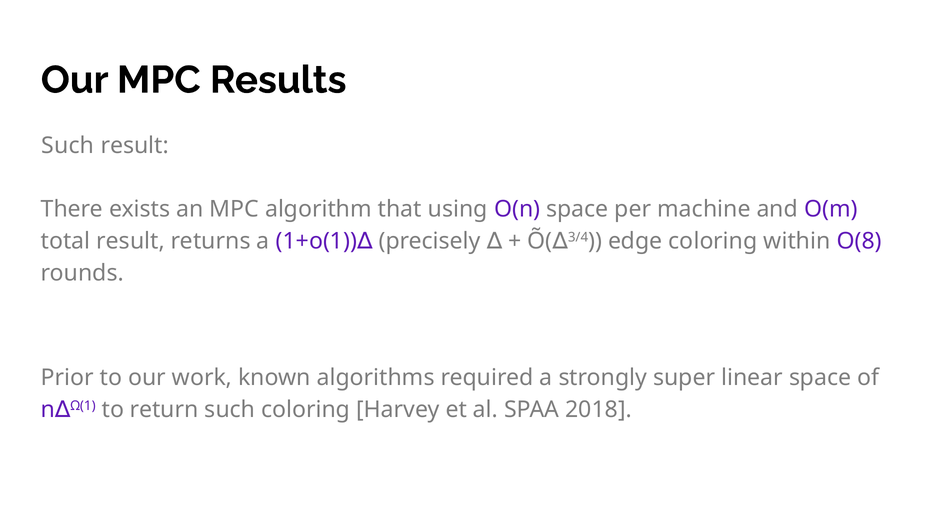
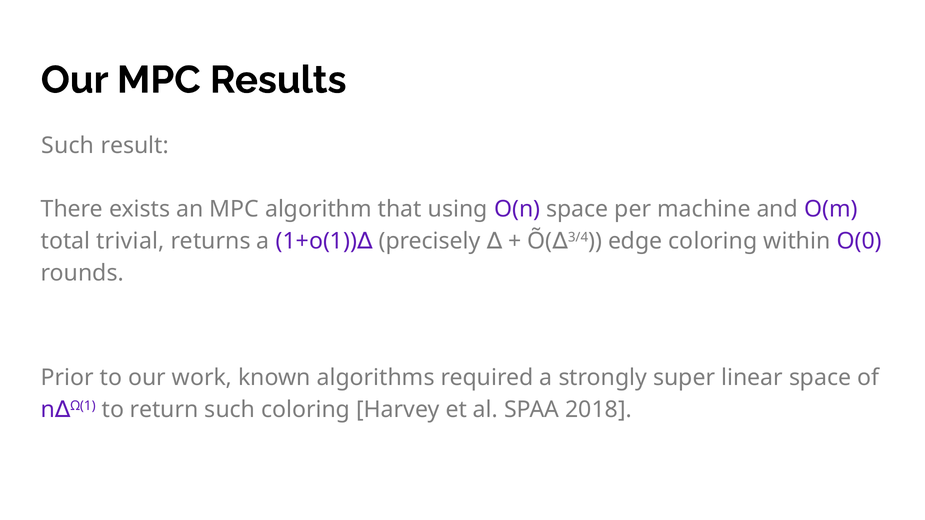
O(8: O(8 -> O(0 (859, 241)
total result: result -> trivial (130, 241)
